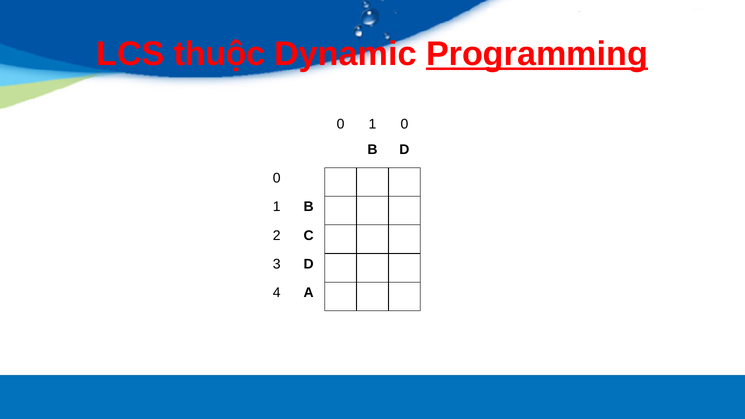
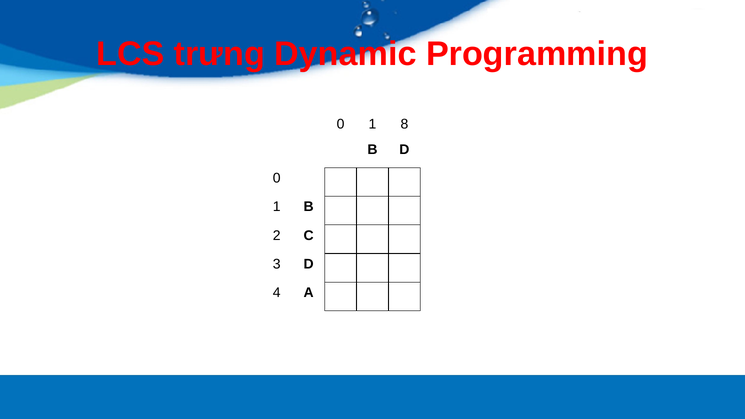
thuộc: thuộc -> trưng (219, 54)
Programming underline: present -> none (537, 54)
1 0: 0 -> 8 (404, 124)
